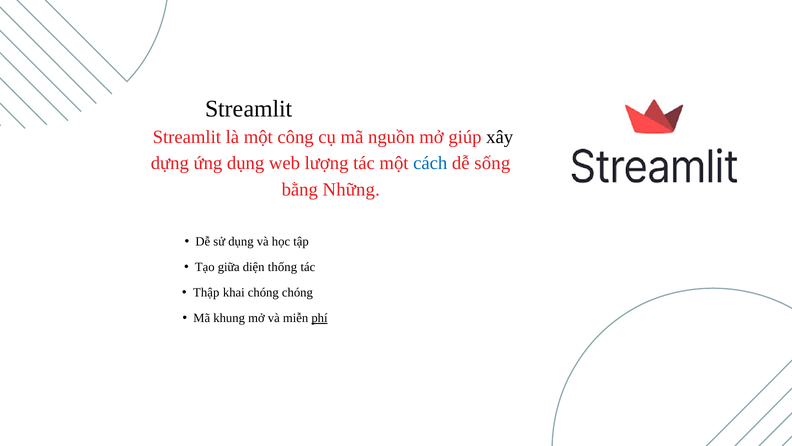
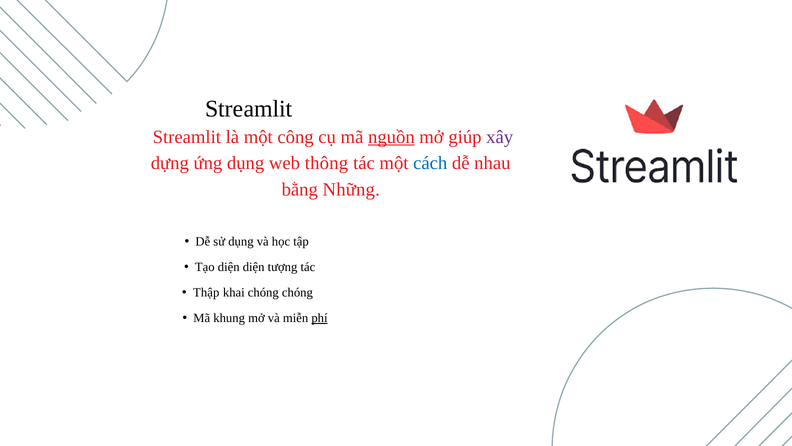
nguồn underline: none -> present (391, 137)
xây colour: black -> purple (500, 137)
lượng: lượng -> thông (326, 163)
sống: sống -> nhau (492, 163)
Tạo giữa: giữa -> diện (229, 267)
thống: thống -> tượng (283, 267)
